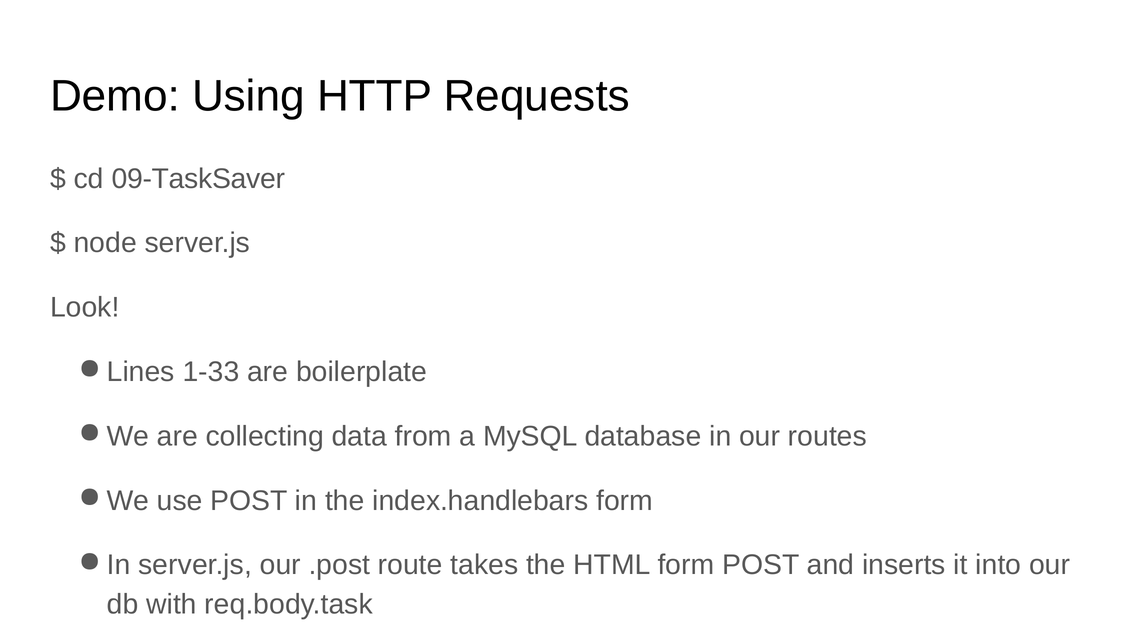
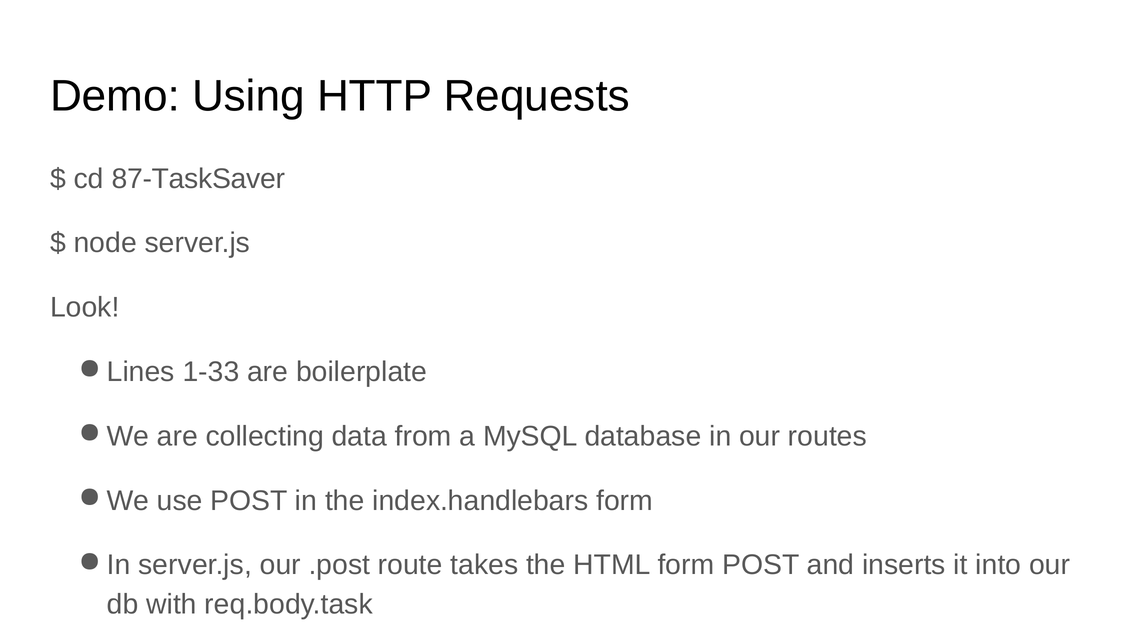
09-TaskSaver: 09-TaskSaver -> 87-TaskSaver (198, 179)
